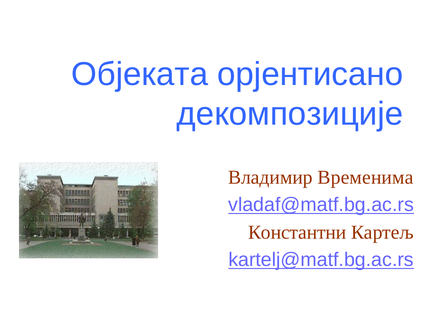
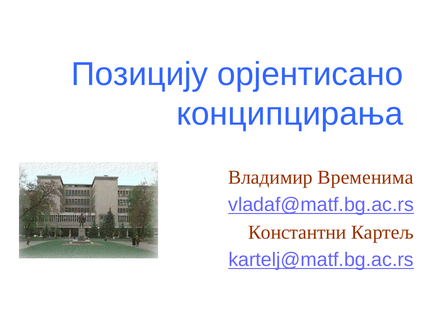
Објеката: Објеката -> Позицију (140, 74)
декомпозиције: декомпозиције -> конципцирања (290, 114)
